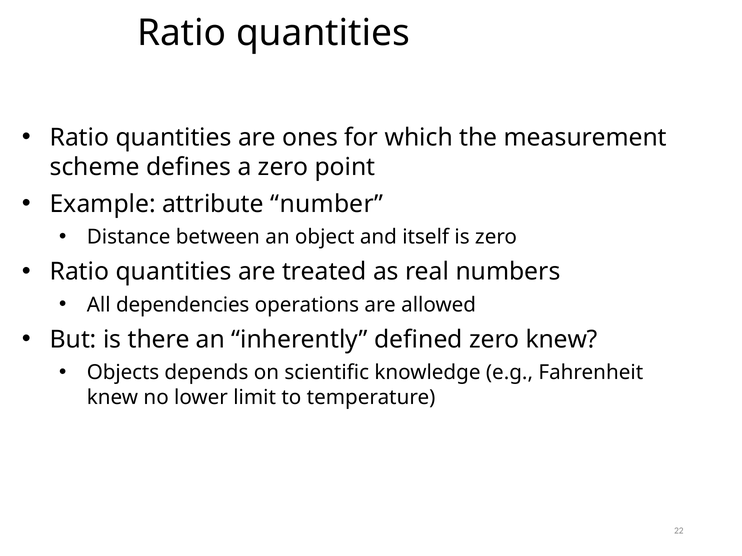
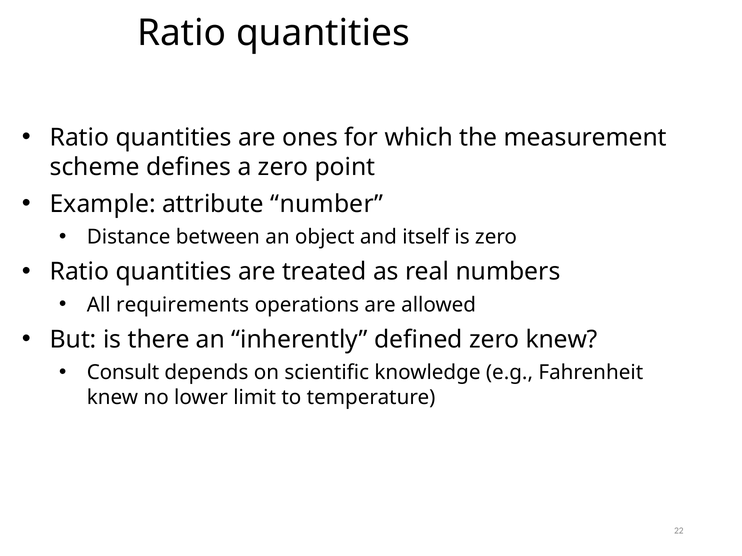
dependencies: dependencies -> requirements (183, 305)
Objects: Objects -> Consult (123, 373)
